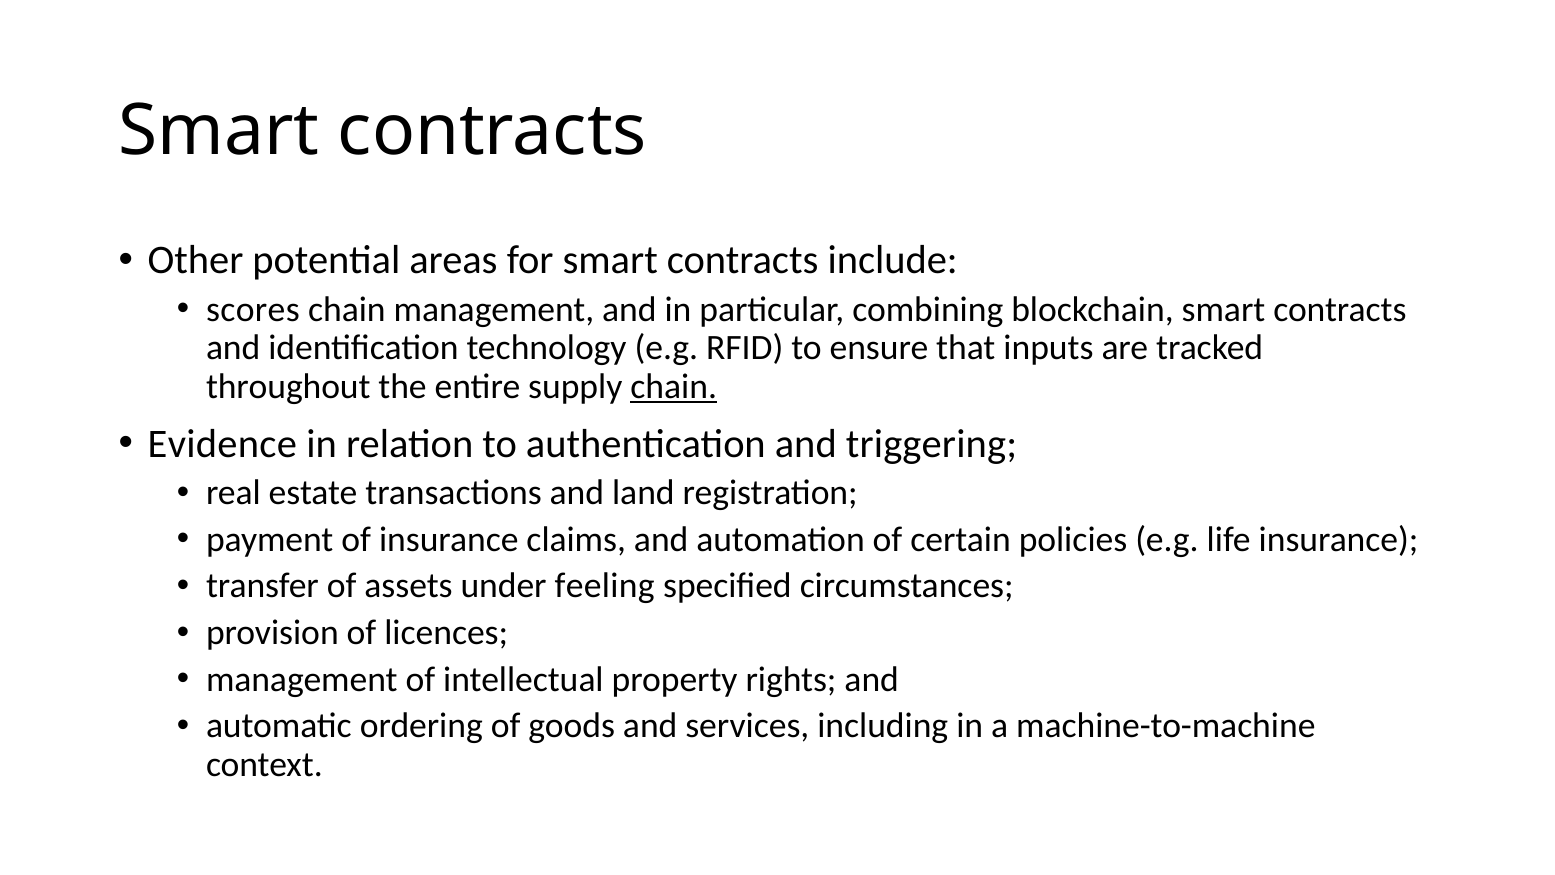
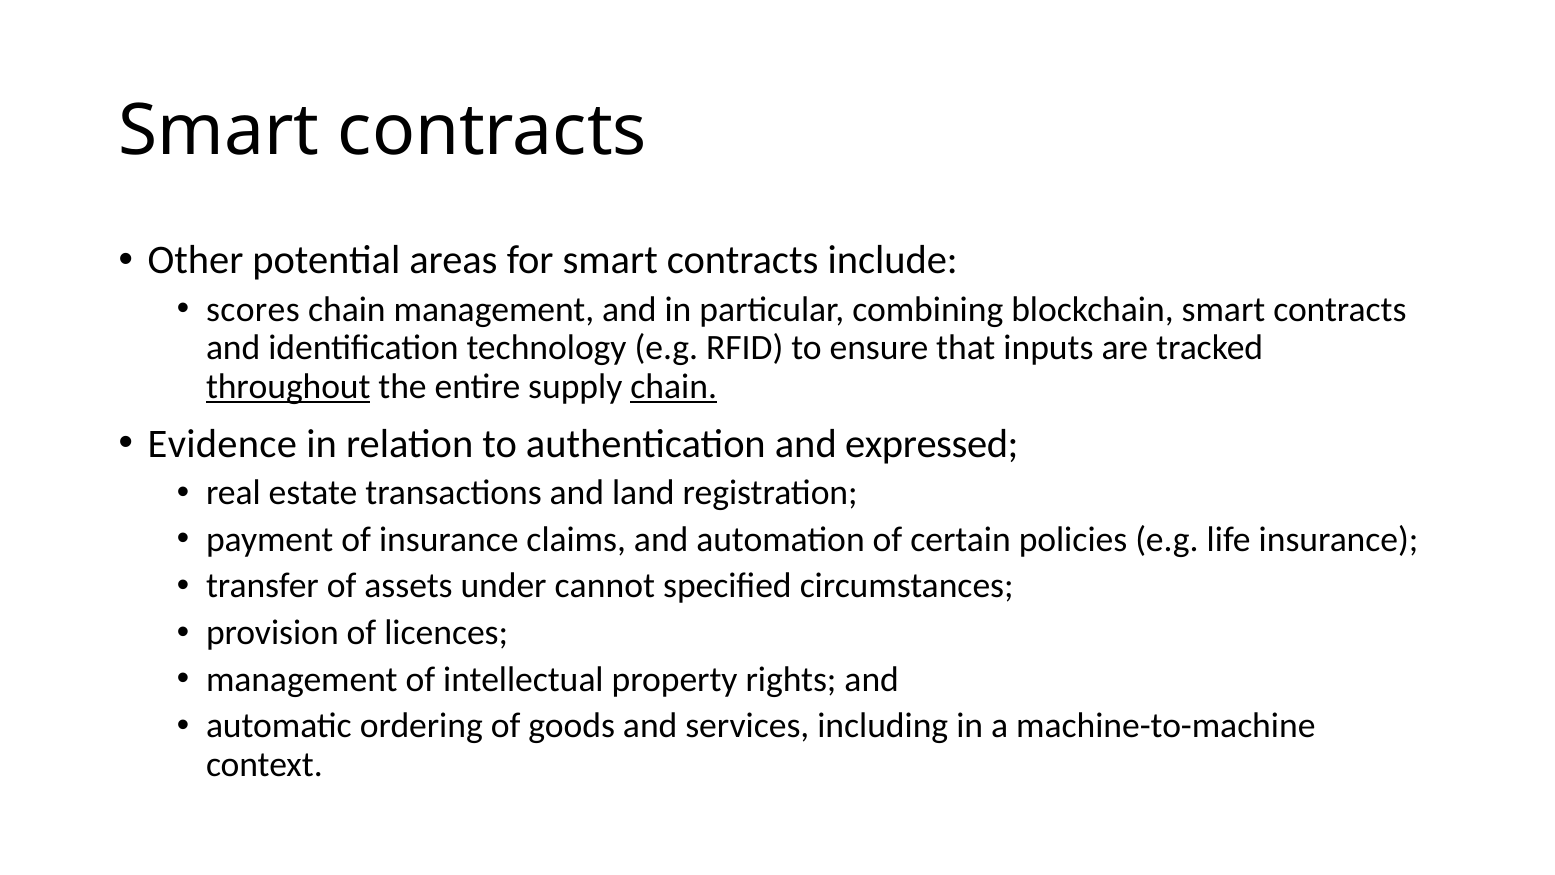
throughout underline: none -> present (288, 386)
triggering: triggering -> expressed (932, 444)
feeling: feeling -> cannot (605, 586)
